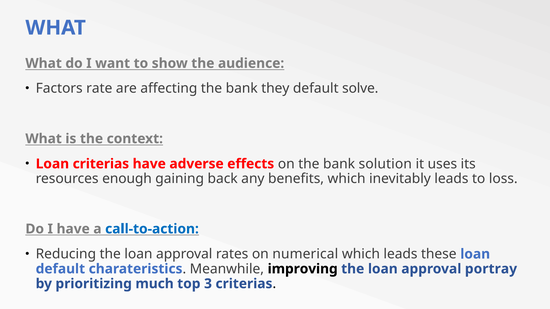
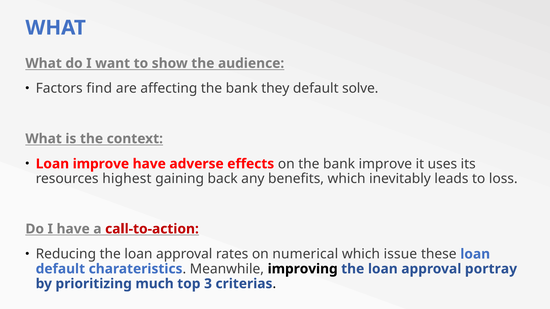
rate: rate -> find (99, 89)
Loan criterias: criterias -> improve (101, 164)
bank solution: solution -> improve (385, 164)
enough: enough -> highest (127, 179)
call-to-action colour: blue -> red (152, 229)
which leads: leads -> issue (400, 254)
